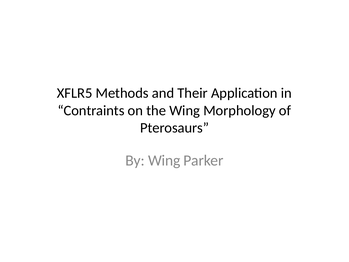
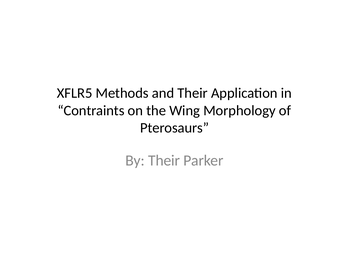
By Wing: Wing -> Their (164, 160)
